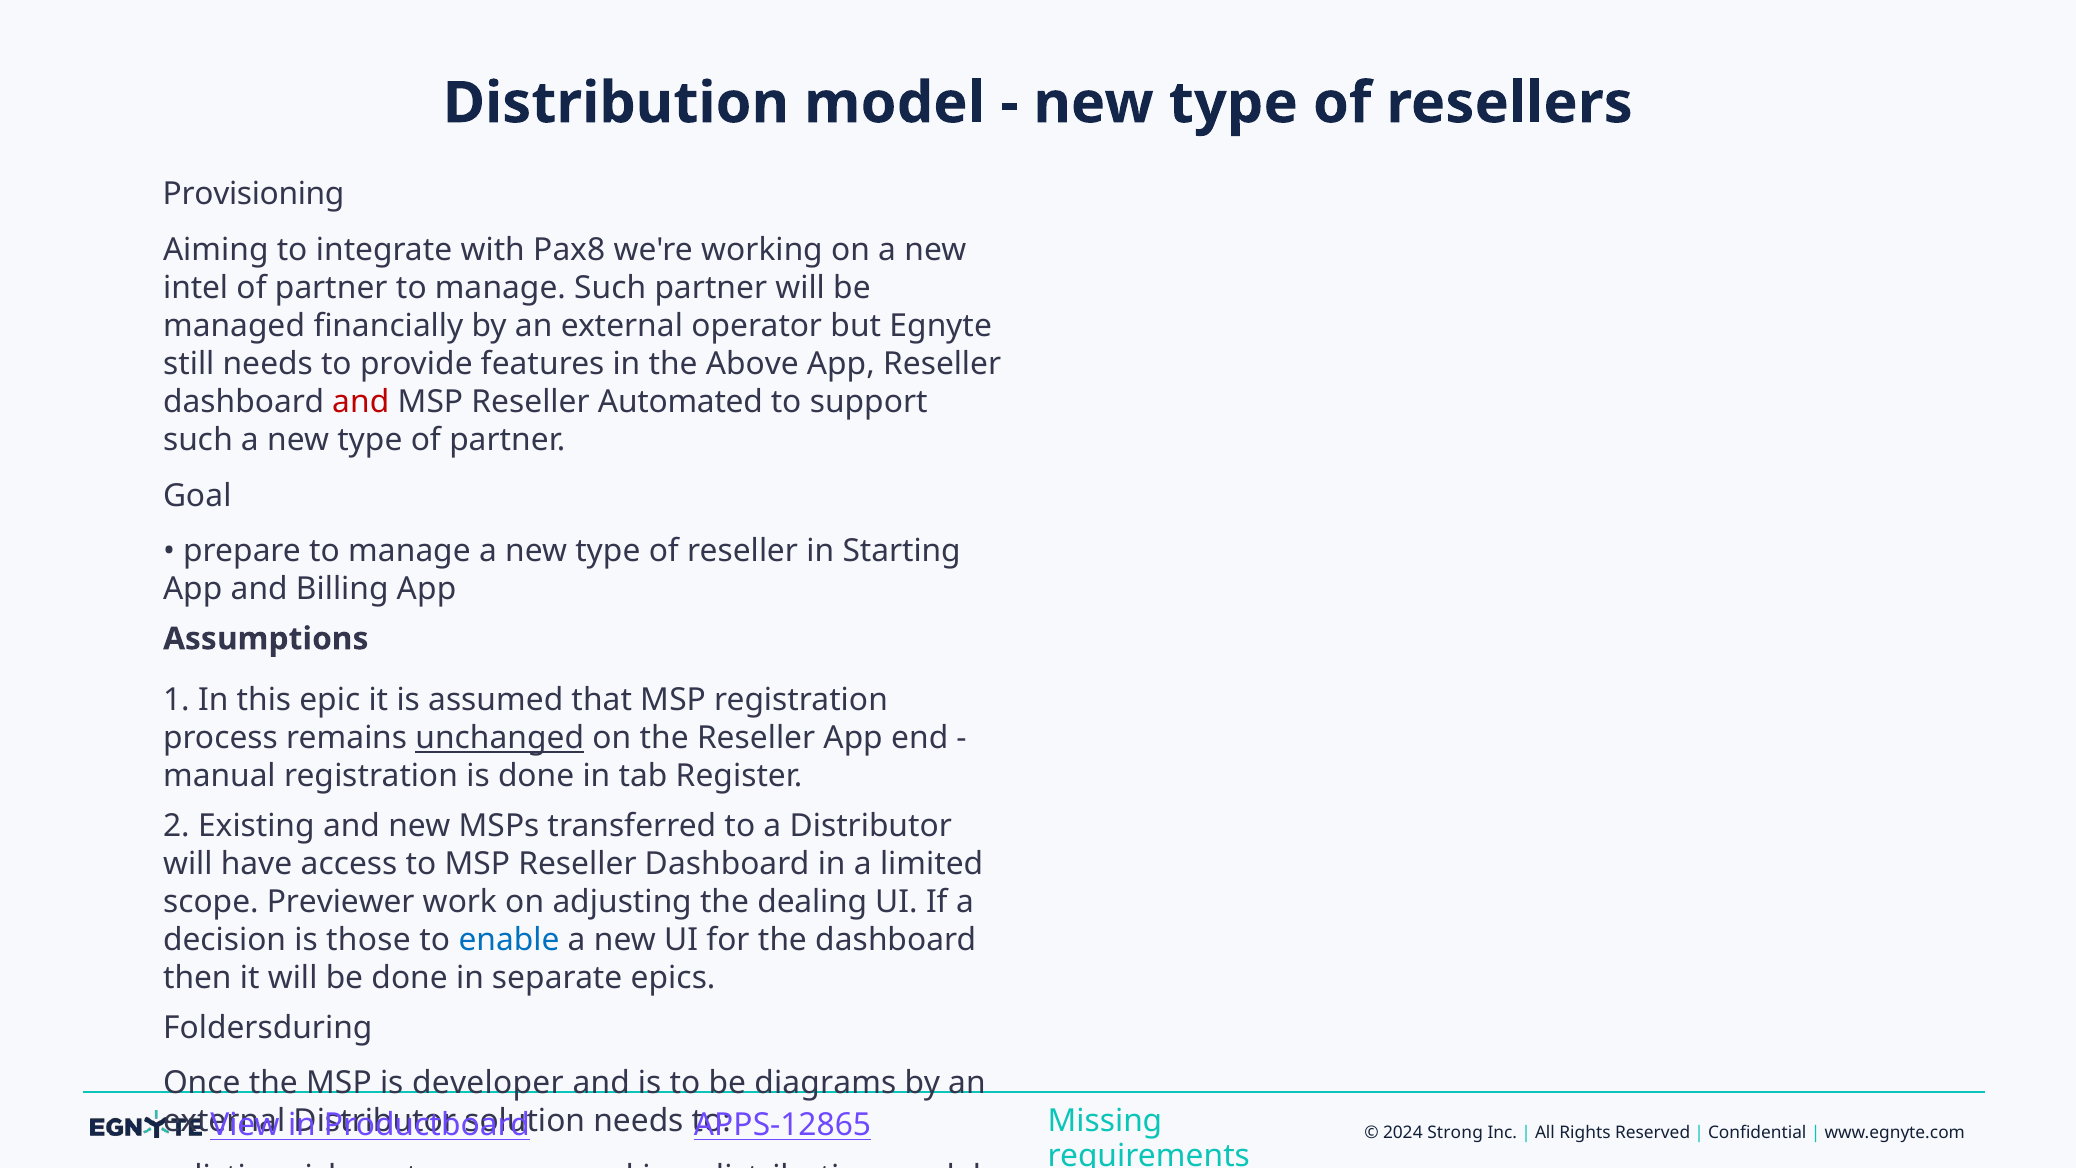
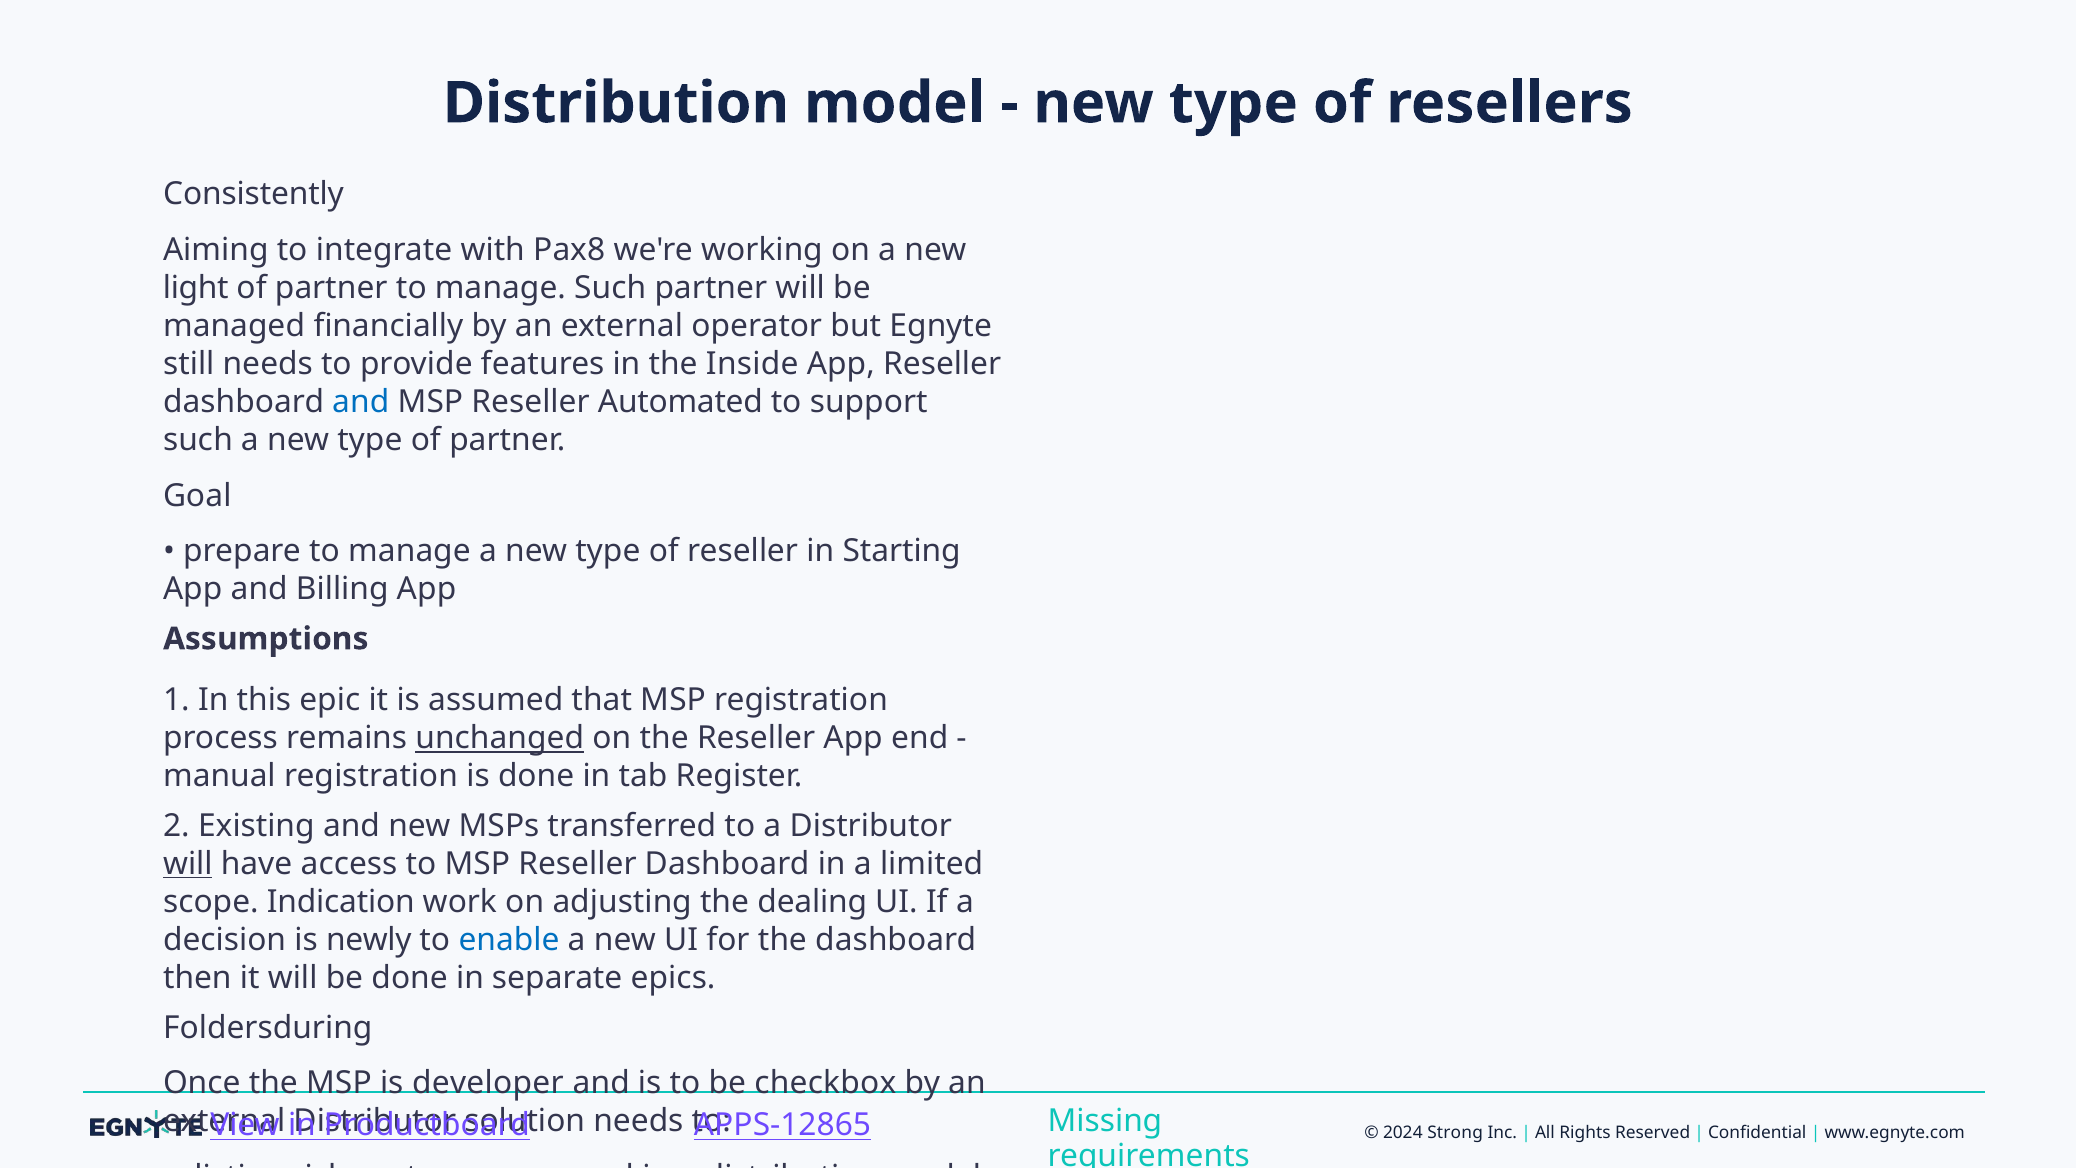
Provisioning: Provisioning -> Consistently (253, 194)
intel: intel -> light (196, 288)
Above: Above -> Inside (752, 364)
and colour: red -> blue (361, 402)
will underline: none -> present (188, 864)
Previewer: Previewer -> Indication (341, 902)
those: those -> newly (369, 940)
diagrams: diagrams -> checkbox (825, 1083)
